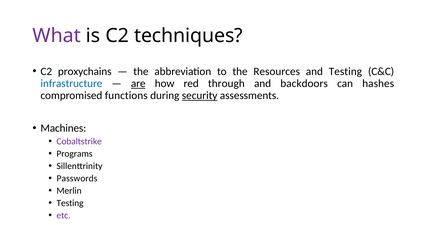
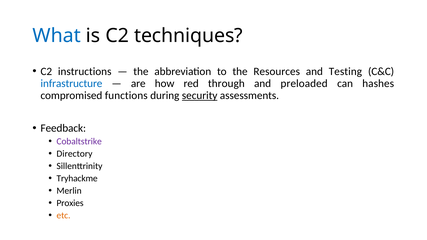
What colour: purple -> blue (57, 36)
proxychains: proxychains -> instructions (85, 71)
are underline: present -> none (138, 83)
backdoors: backdoors -> preloaded (304, 83)
Machines: Machines -> Feedback (63, 128)
Programs: Programs -> Directory (75, 154)
Passwords: Passwords -> Tryhackme (77, 179)
Testing: Testing -> Proxies (70, 203)
etc colour: purple -> orange (64, 215)
